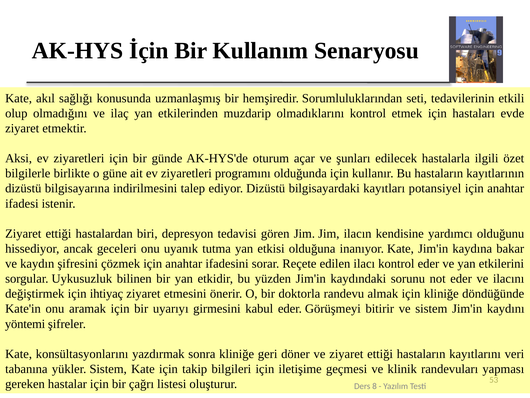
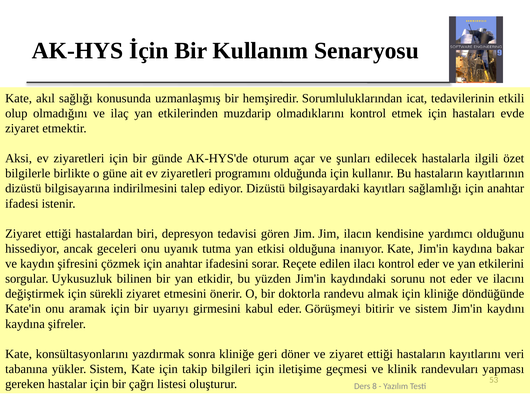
seti: seti -> icat (417, 98)
potansiyel: potansiyel -> sağlamlığı (435, 188)
ihtiyaç: ihtiyaç -> sürekli (107, 293)
yöntemi: yöntemi -> kaydına (25, 323)
